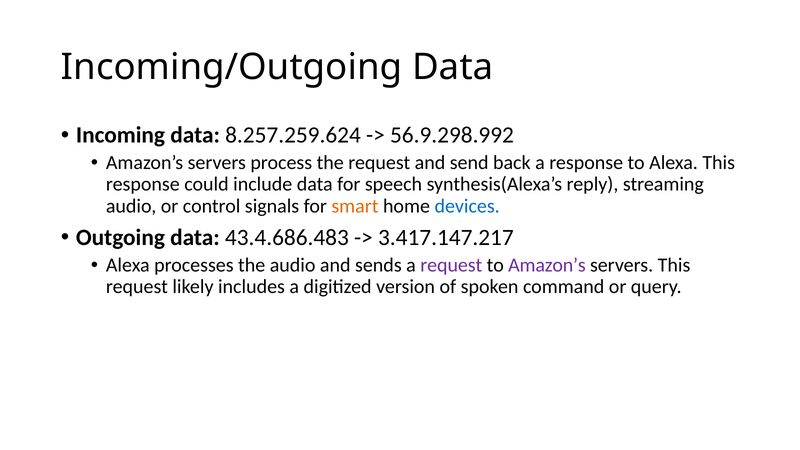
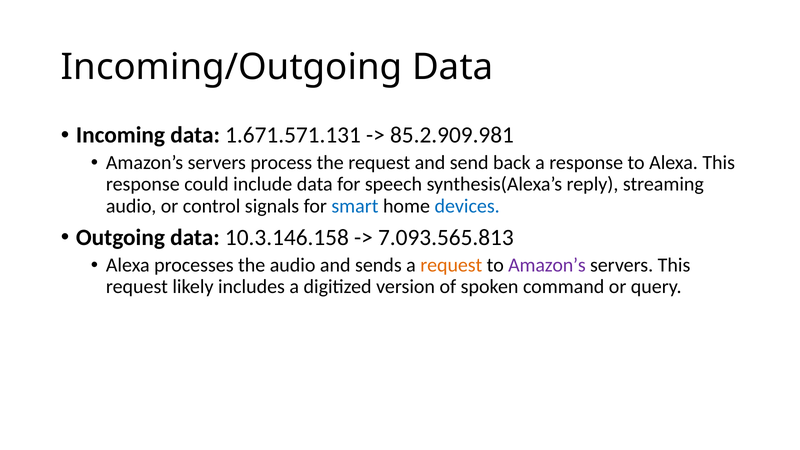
8.257.259.624: 8.257.259.624 -> 1.671.571.131 (293, 135)
56.9.298.992: 56.9.298.992 -> 85.2.909.981 (452, 135)
smart colour: orange -> blue (355, 206)
43.4.686.483: 43.4.686.483 -> 10.3.146.158 (287, 238)
3.417.147.217: 3.417.147.217 -> 7.093.565.813 (446, 238)
request colour: purple -> orange (451, 265)
